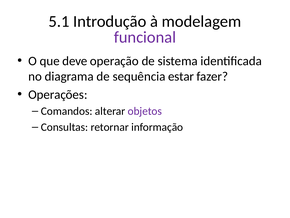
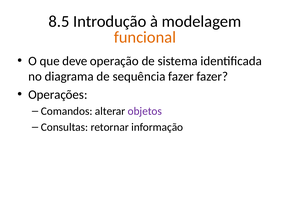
5.1: 5.1 -> 8.5 (59, 21)
funcional colour: purple -> orange (145, 37)
sequência estar: estar -> fazer (181, 76)
